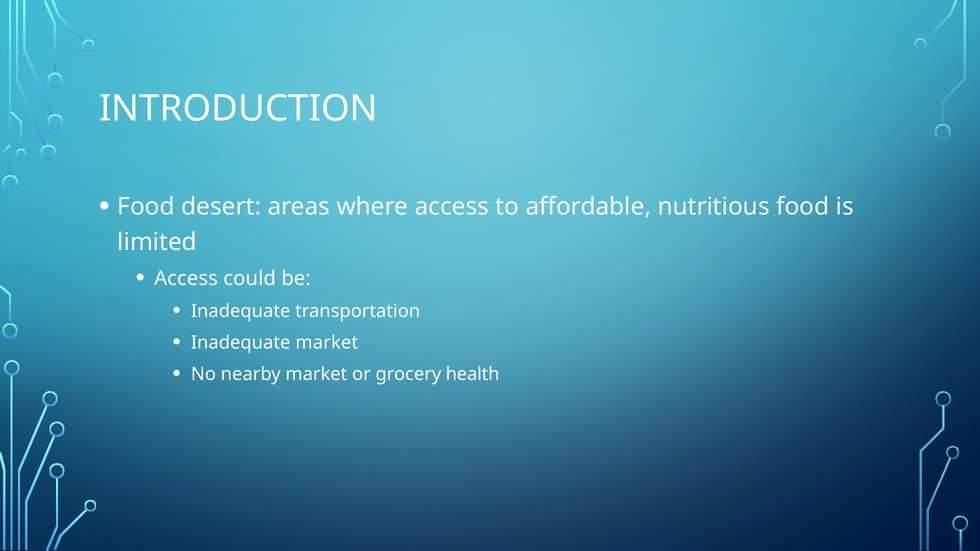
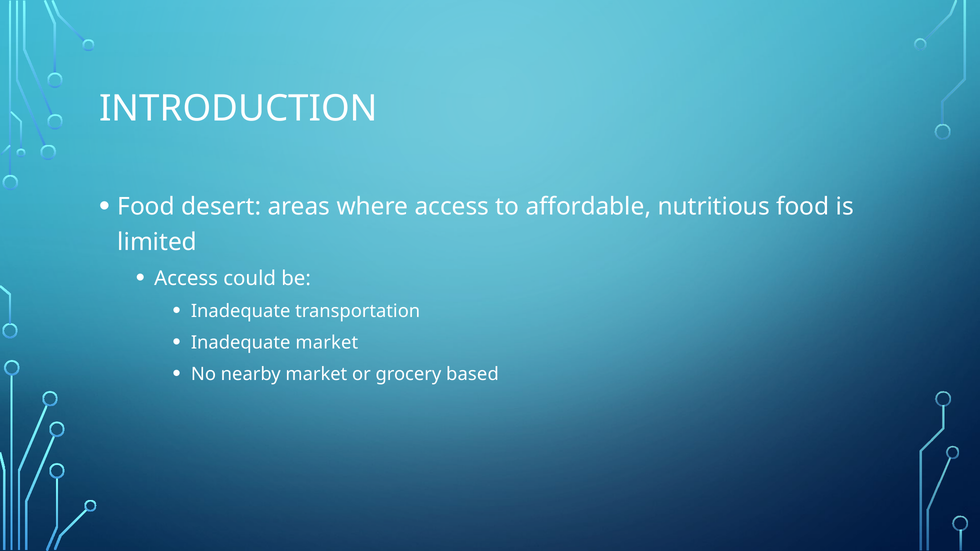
health: health -> based (472, 374)
